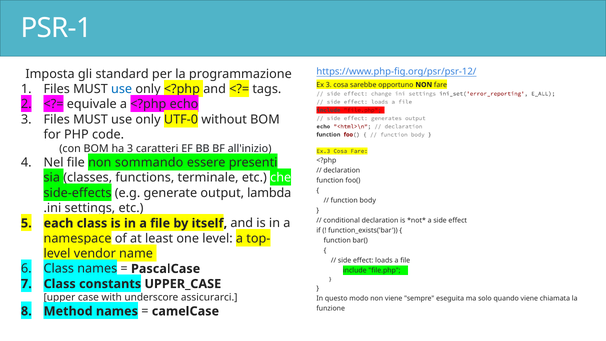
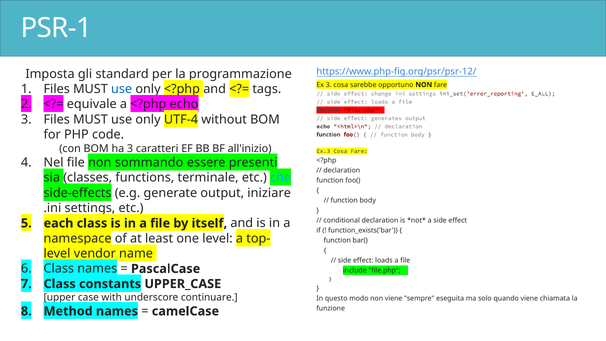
UTF-0: UTF-0 -> UTF-4 (181, 119)
che colour: white -> light blue (281, 178)
lambda: lambda -> iniziare (269, 193)
assicurarci: assicurarci -> continuare (209, 297)
